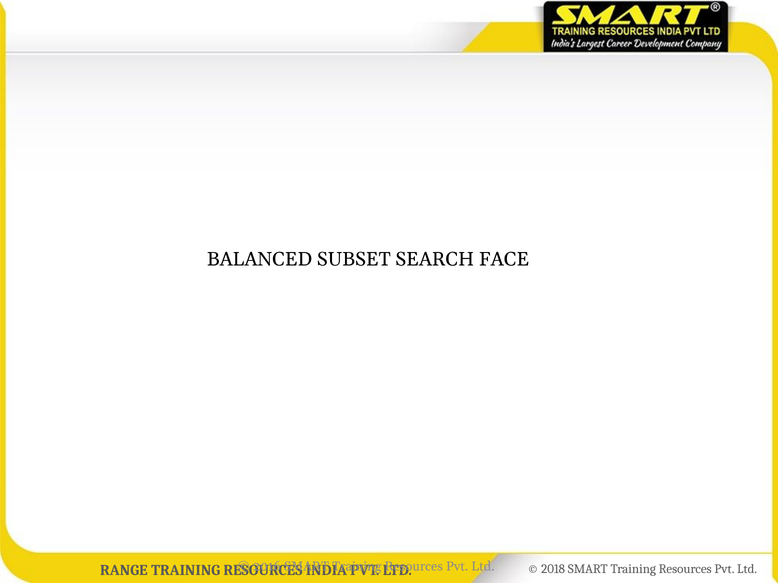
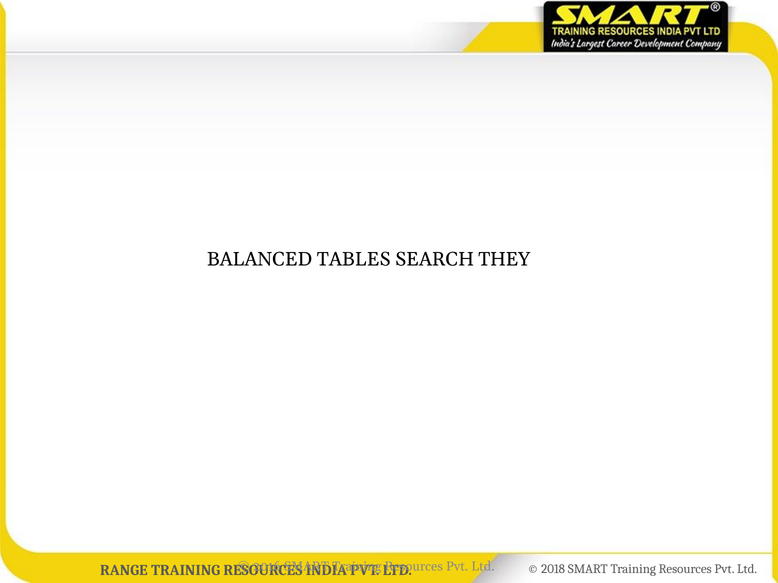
SUBSET: SUBSET -> TABLES (354, 260)
FACE: FACE -> THEY (504, 260)
